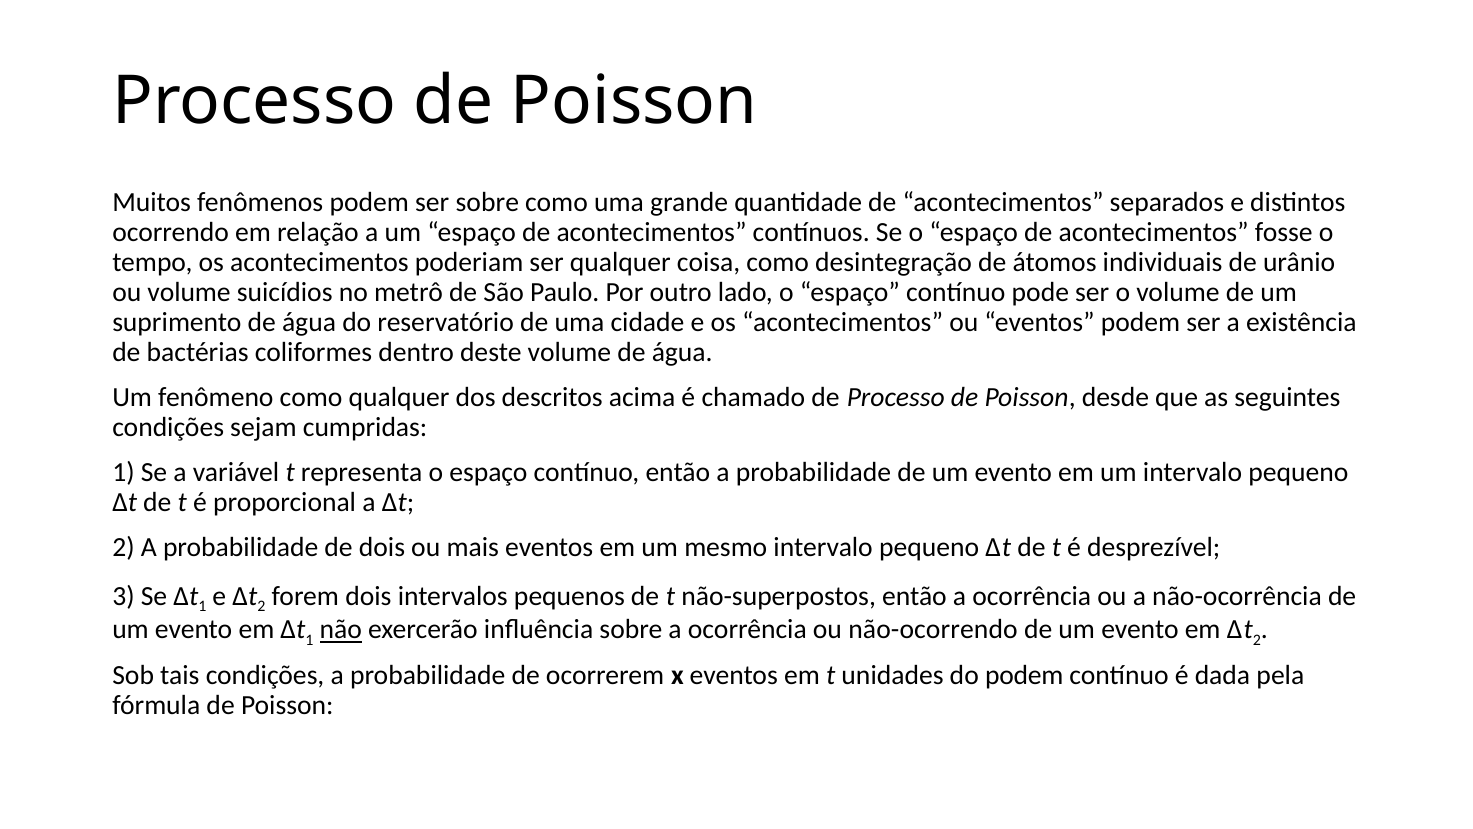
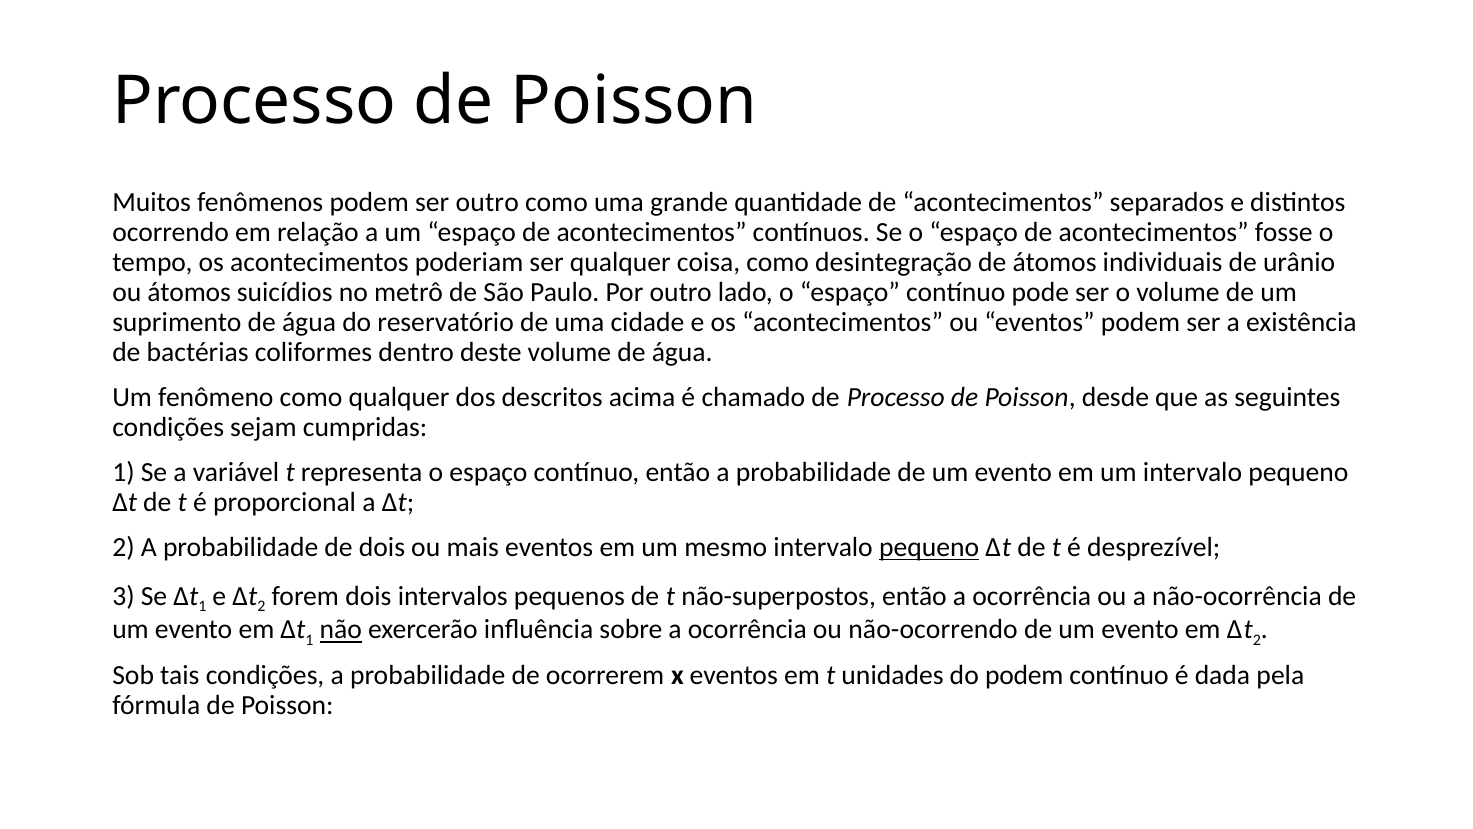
ser sobre: sobre -> outro (487, 203)
ou volume: volume -> átomos (189, 292)
pequeno underline: none -> present (929, 547)
